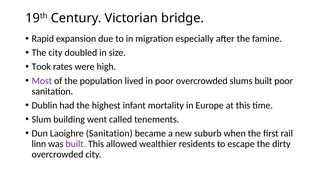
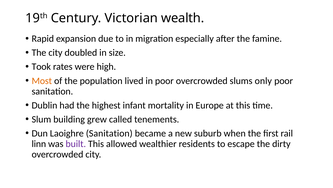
bridge: bridge -> wealth (183, 18)
Most colour: purple -> orange (42, 80)
slums built: built -> only (263, 80)
went: went -> grew (97, 119)
